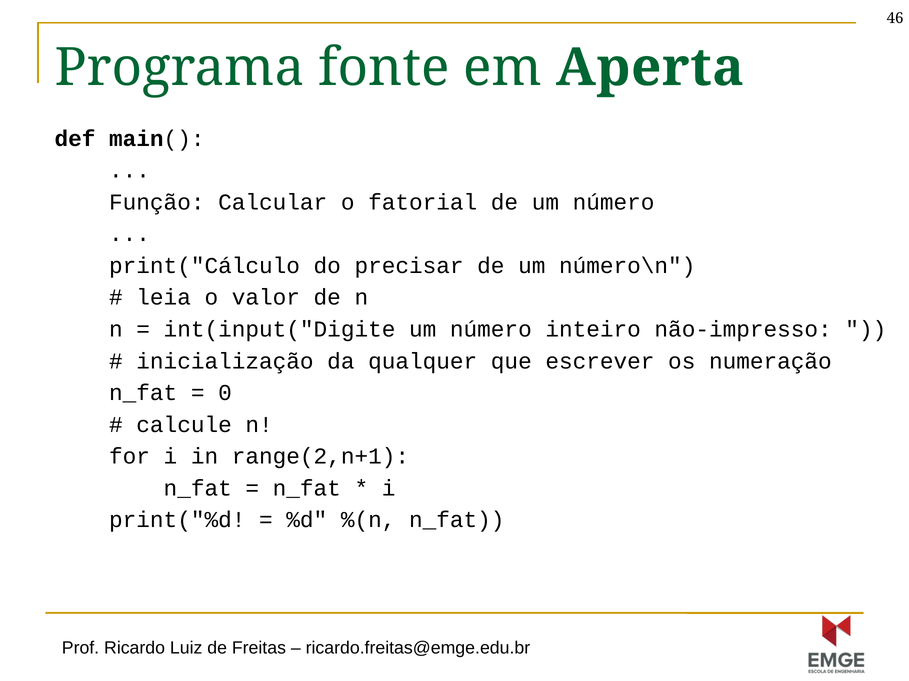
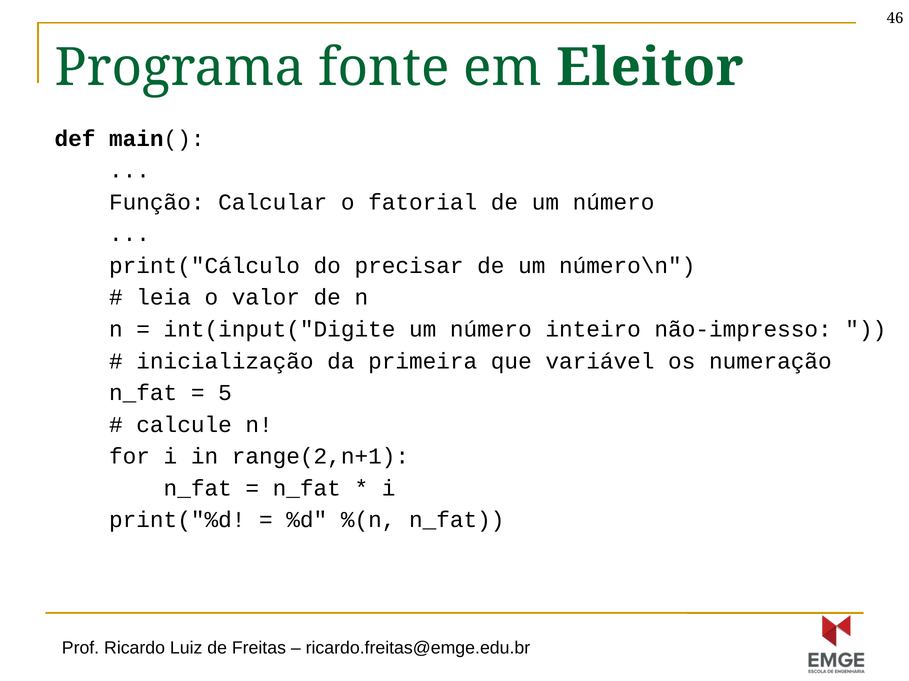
Aperta: Aperta -> Eleitor (650, 68)
qualquer: qualquer -> primeira (423, 361)
escrever: escrever -> variável (600, 361)
0: 0 -> 5 (225, 393)
